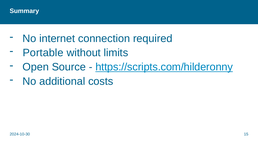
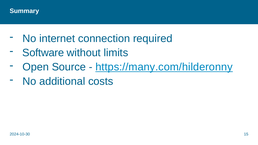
Portable: Portable -> Software (43, 53)
https://scripts.com/hilderonny: https://scripts.com/hilderonny -> https://many.com/hilderonny (164, 67)
